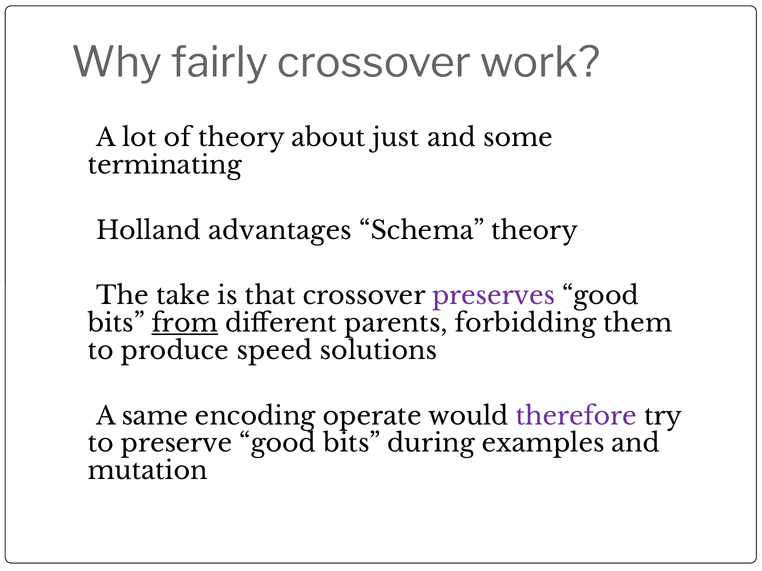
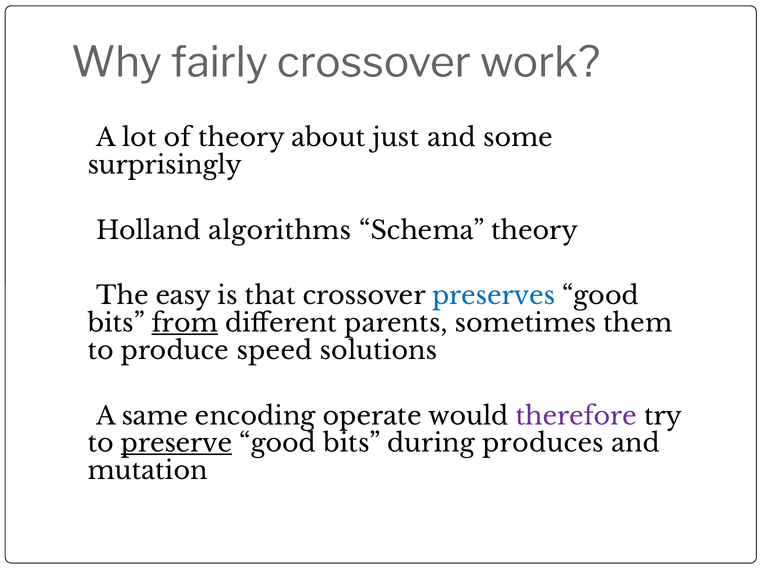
terminating: terminating -> surprisingly (165, 165)
advantages: advantages -> algorithms (280, 231)
take: take -> easy (183, 296)
preserves colour: purple -> blue (494, 296)
forbidding: forbidding -> sometimes (526, 324)
preserve underline: none -> present (177, 444)
examples: examples -> produces (543, 444)
